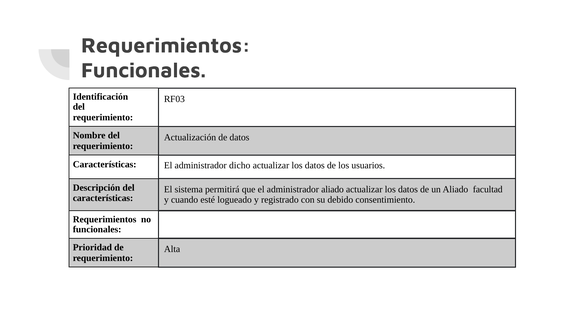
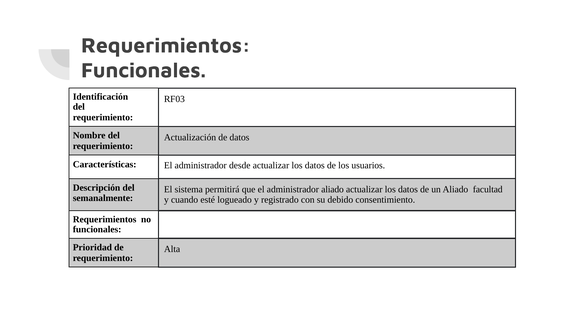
dicho: dicho -> desde (240, 166)
características: características -> semanalmente (103, 198)
